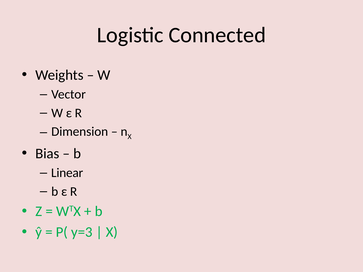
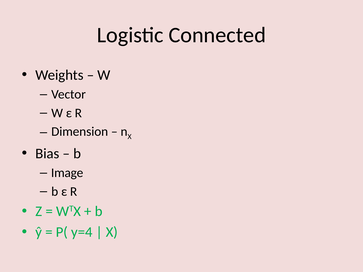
Linear: Linear -> Image (67, 173)
y=3: y=3 -> y=4 (82, 232)
